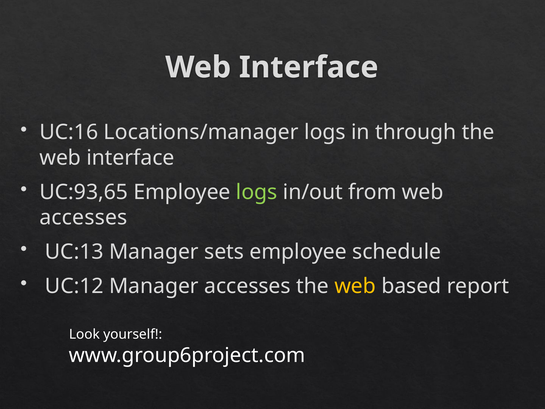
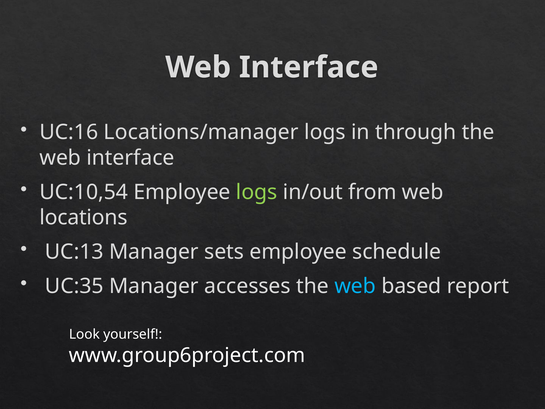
UC:93,65: UC:93,65 -> UC:10,54 (84, 192)
accesses: accesses -> locations (84, 217)
UC:12: UC:12 -> UC:35 (74, 286)
web colour: yellow -> light blue (355, 286)
